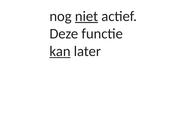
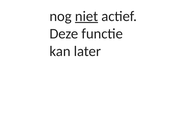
kan underline: present -> none (60, 51)
